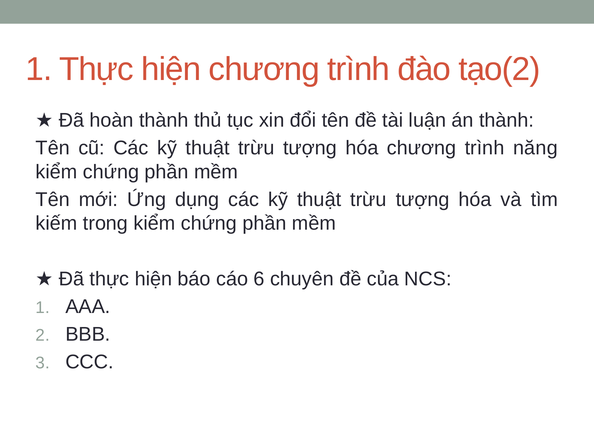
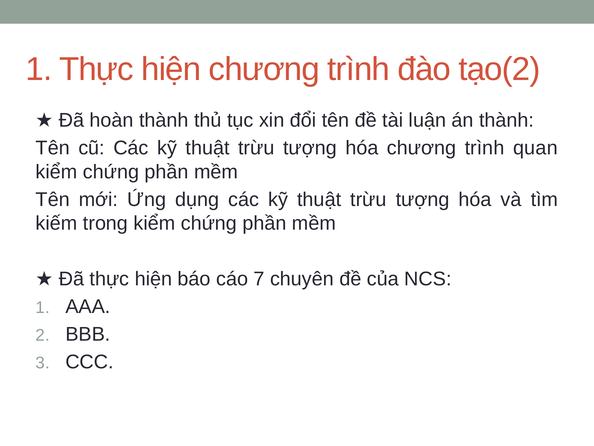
năng: năng -> quan (535, 148)
6: 6 -> 7 (259, 279)
